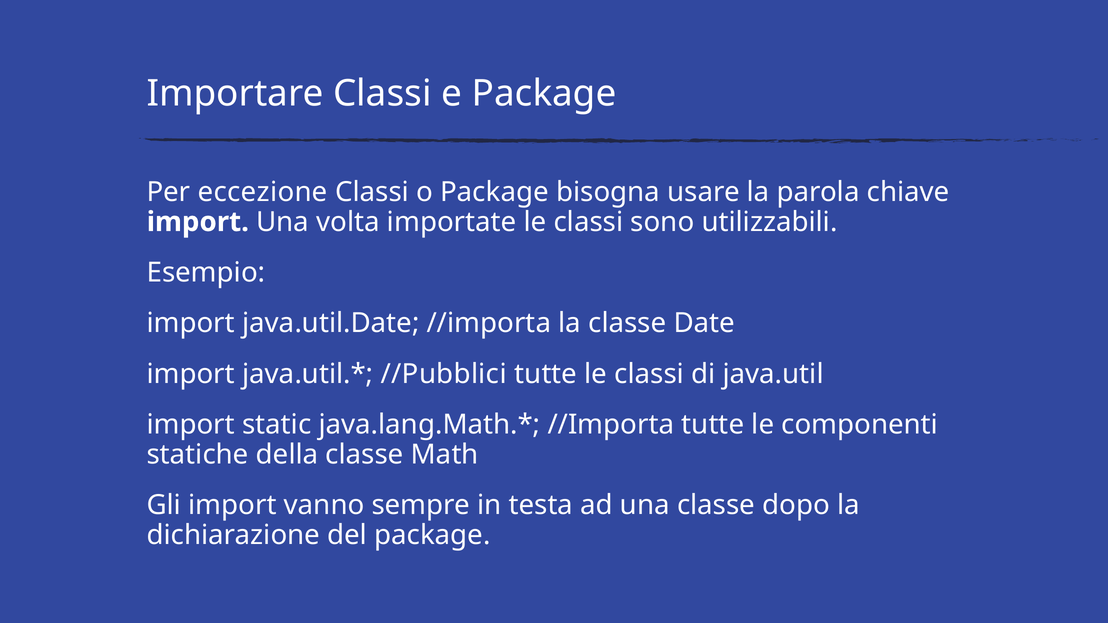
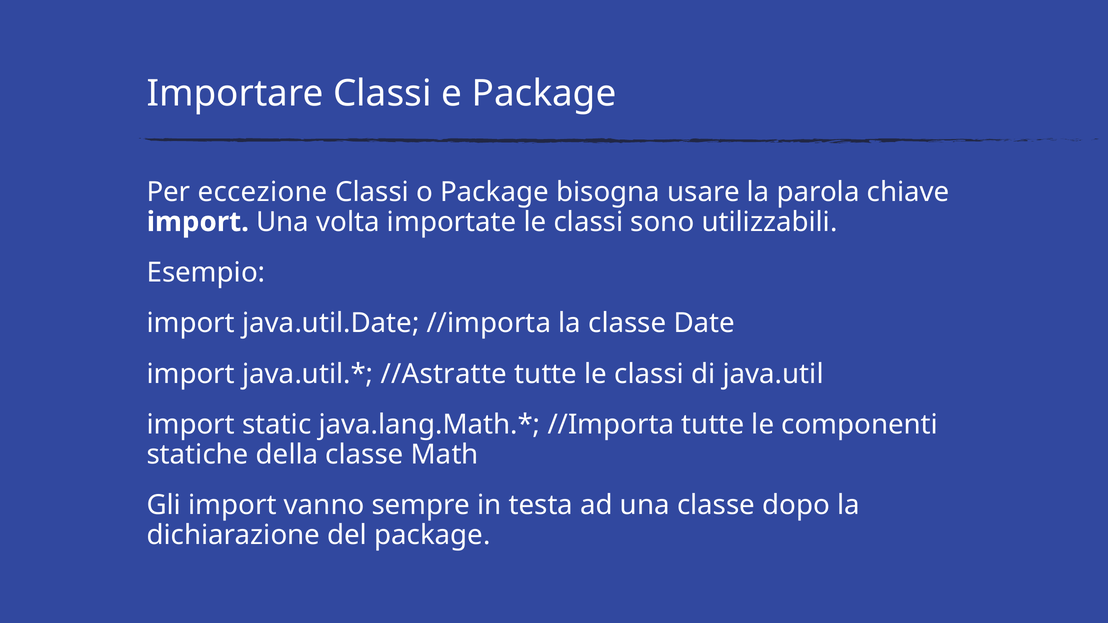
//Pubblici: //Pubblici -> //Astratte (444, 374)
